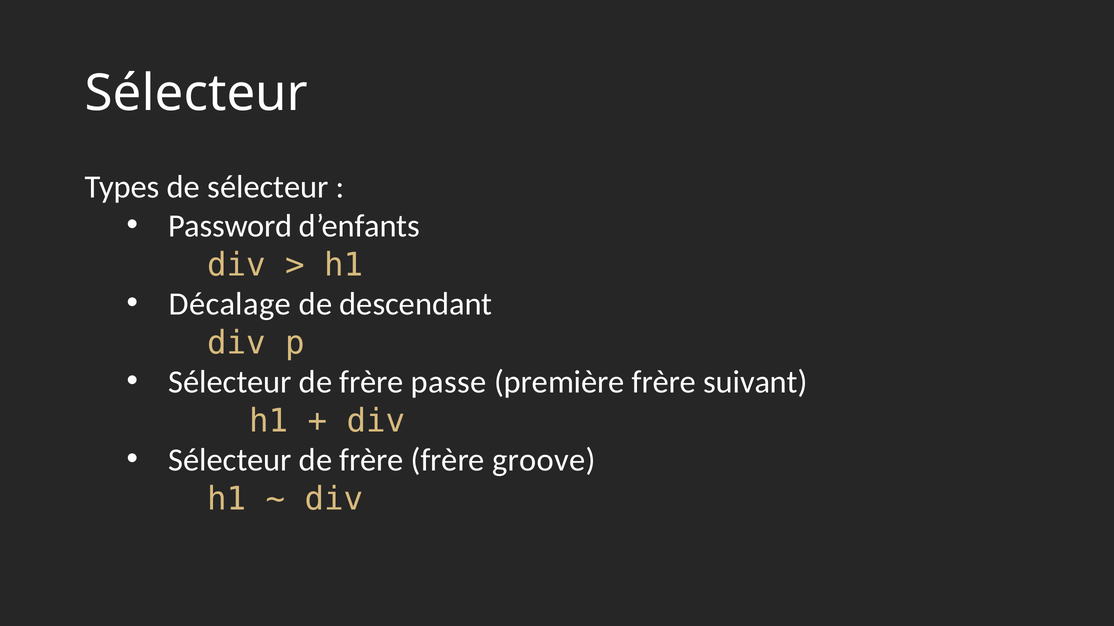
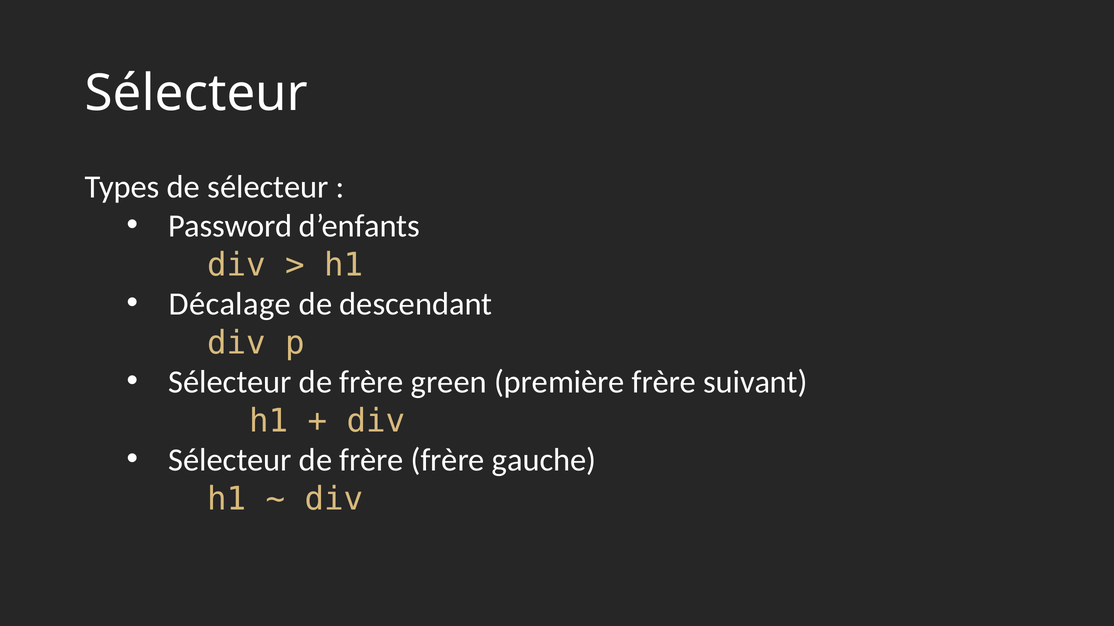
passe: passe -> green (449, 382)
groove: groove -> gauche (544, 460)
